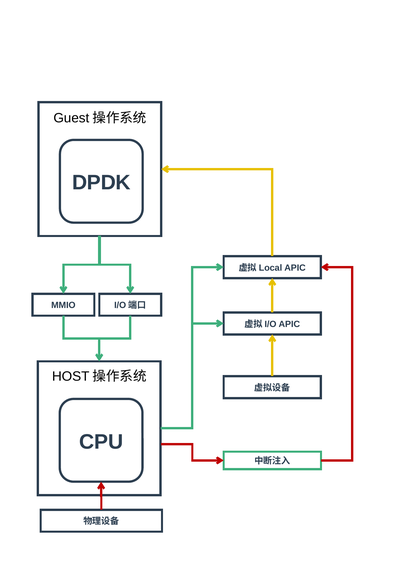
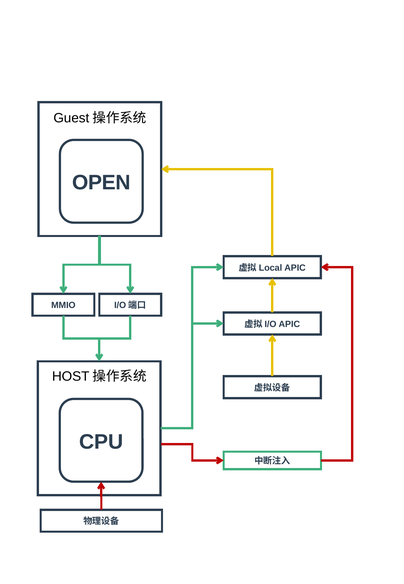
DPDK: DPDK -> OPEN (101, 183)
